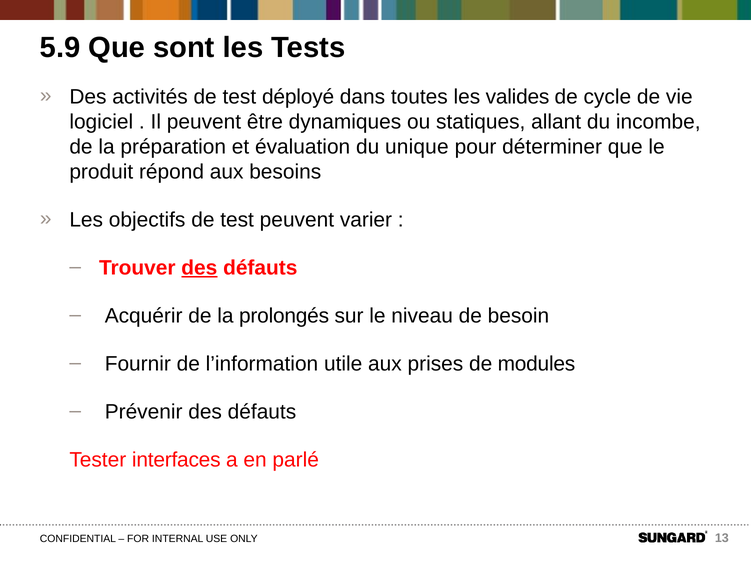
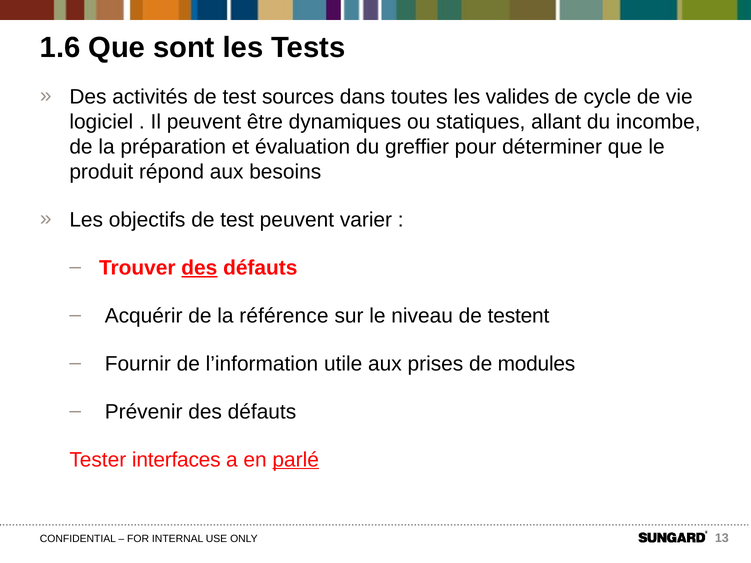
5.9: 5.9 -> 1.6 (60, 48)
déployé: déployé -> sources (298, 97)
unique: unique -> greffier (417, 147)
prolongés: prolongés -> référence (284, 316)
besoin: besoin -> testent (519, 316)
parlé underline: none -> present (296, 460)
